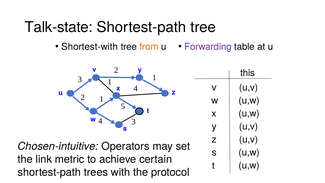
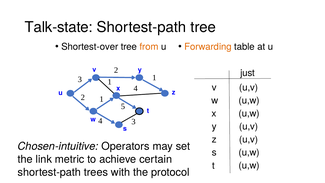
Shortest-with: Shortest-with -> Shortest-over (90, 47)
Forwarding colour: purple -> orange (208, 47)
this: this -> just (248, 73)
